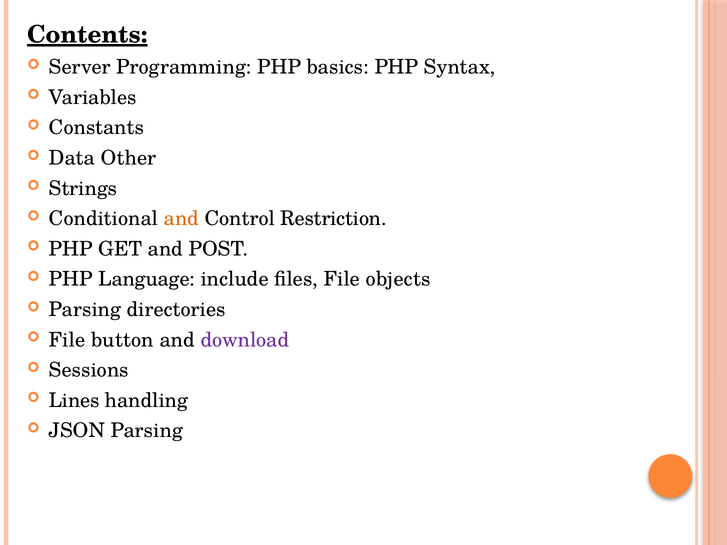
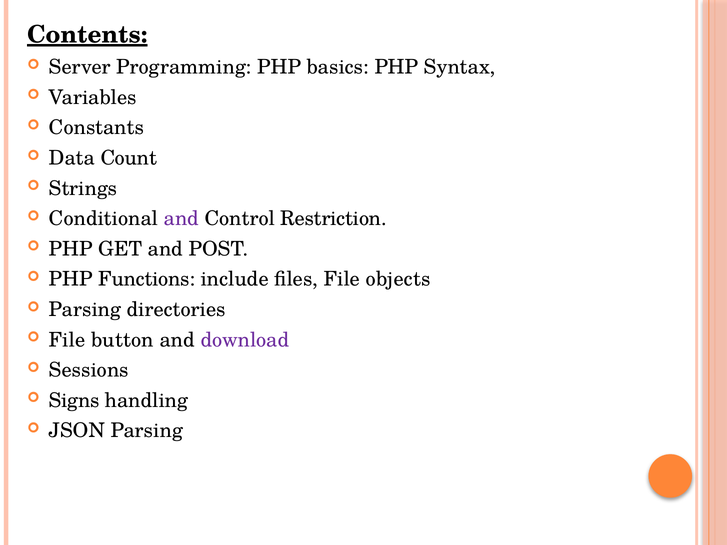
Other: Other -> Count (129, 158)
and colour: orange -> purple (181, 219)
Language: Language -> Functions (147, 279)
Lines: Lines -> Signs (74, 401)
